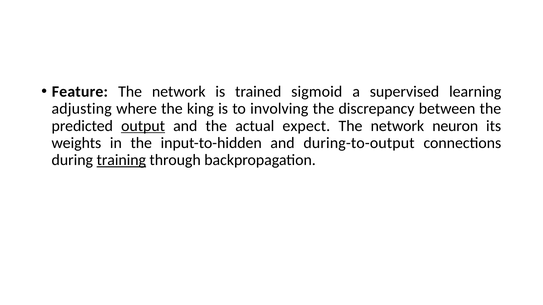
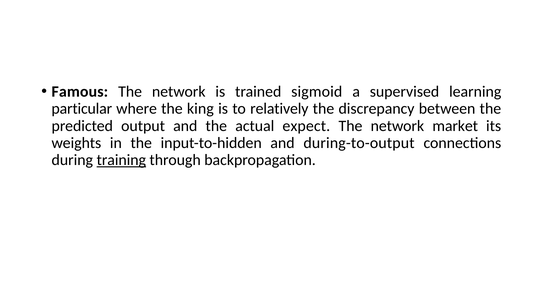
Feature: Feature -> Famous (80, 92)
adjusting: adjusting -> particular (82, 109)
involving: involving -> relatively (279, 109)
output underline: present -> none (143, 126)
neuron: neuron -> market (455, 126)
